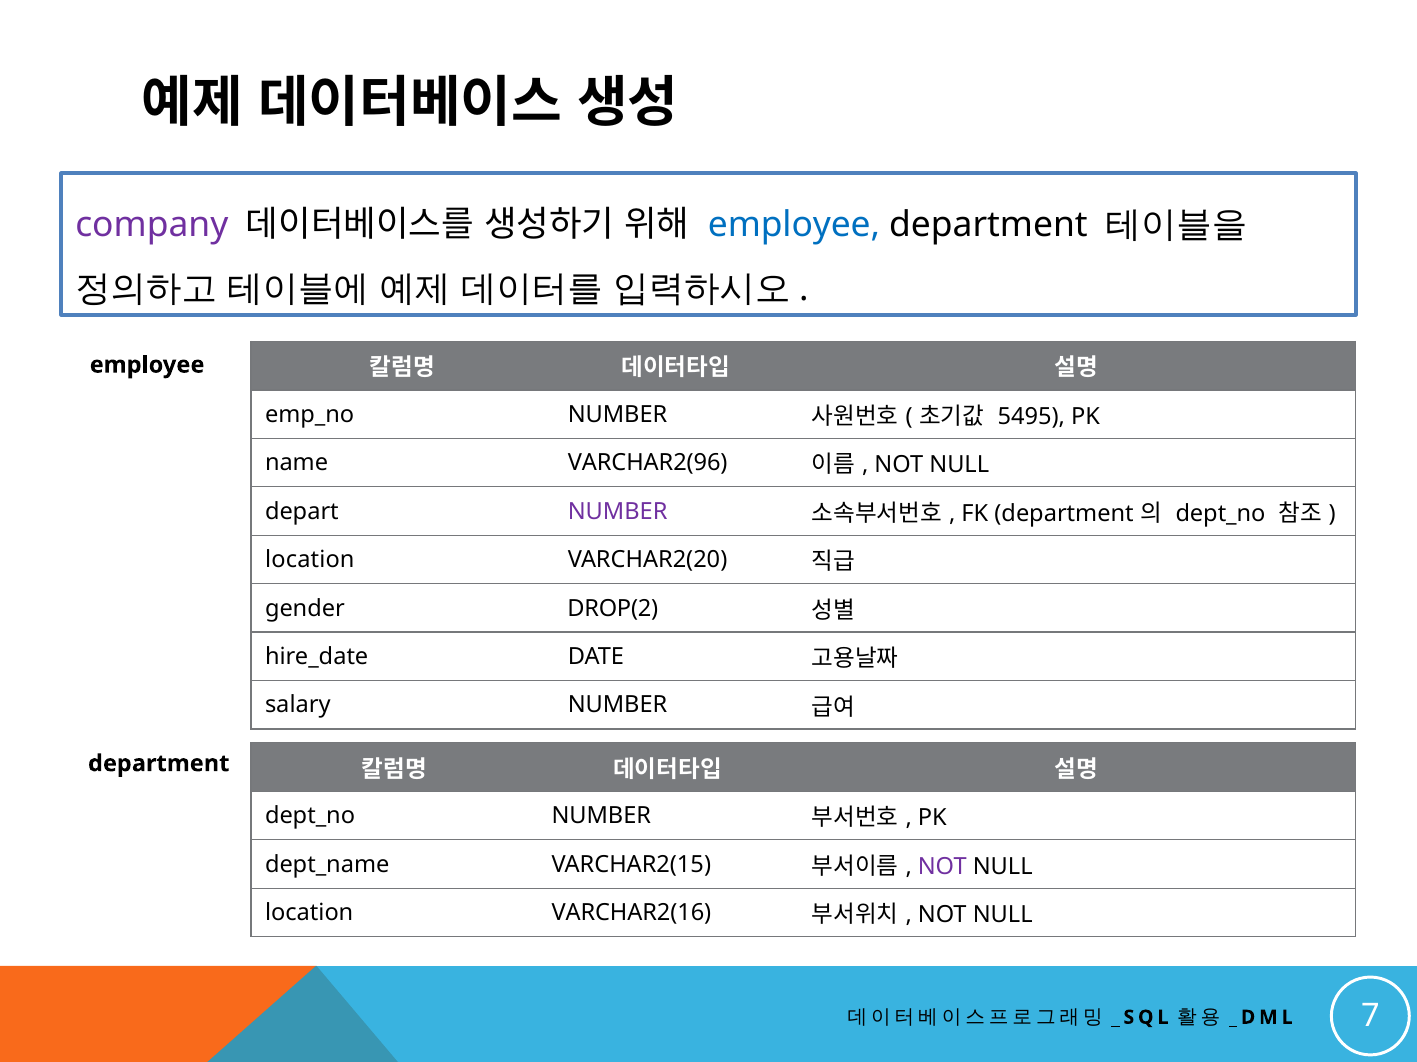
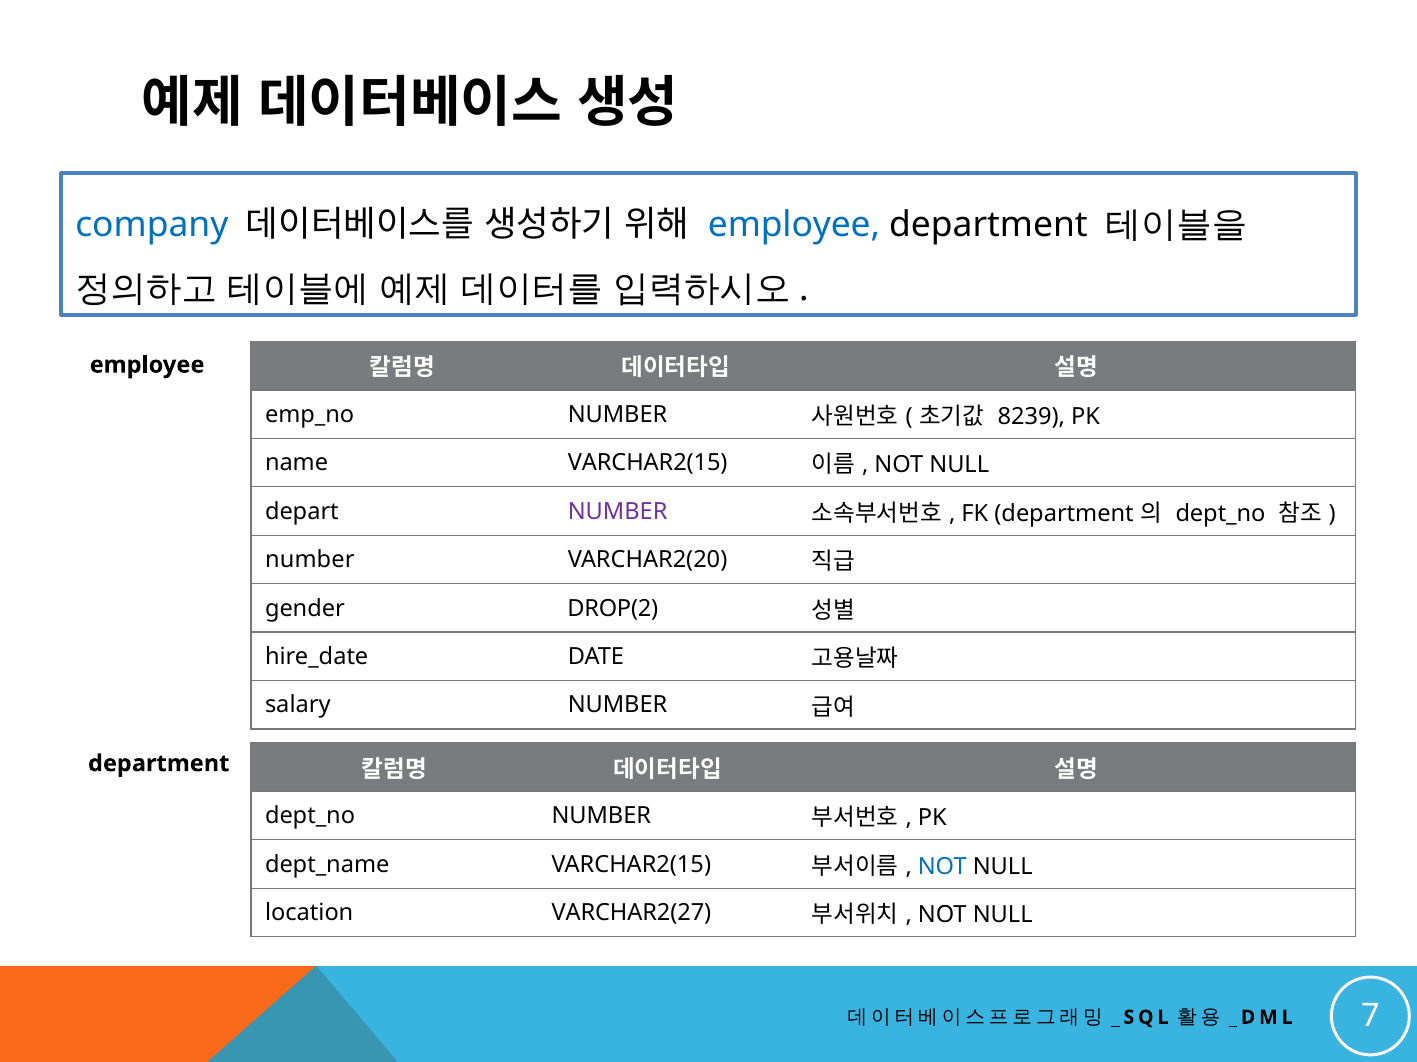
company colour: purple -> blue (152, 225)
5495: 5495 -> 8239 (1031, 417)
name VARCHAR2(96: VARCHAR2(96 -> VARCHAR2(15 (648, 463)
location: location -> number (310, 560)
NOT colour: purple -> blue (942, 867)
VARCHAR2(16: VARCHAR2(16 -> VARCHAR2(27 (631, 913)
